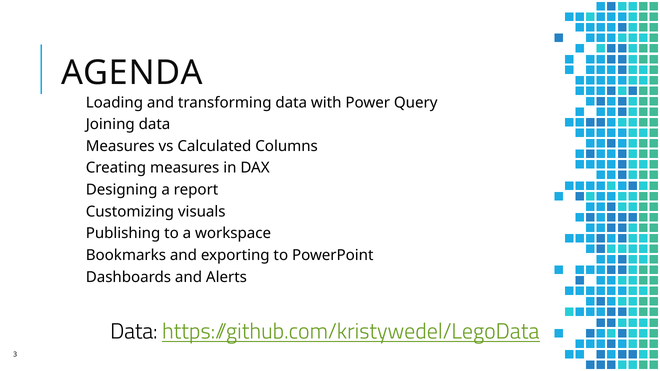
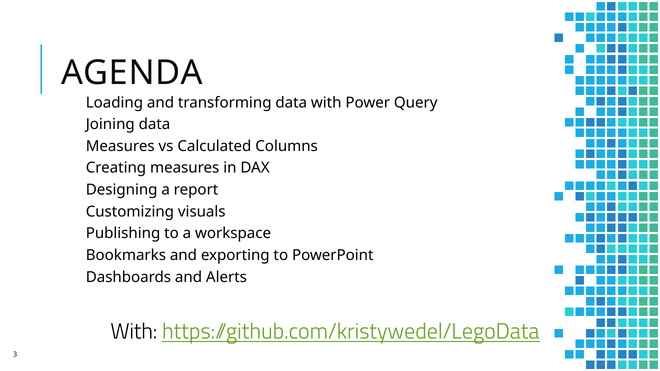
Data: Data -> With (134, 332)
